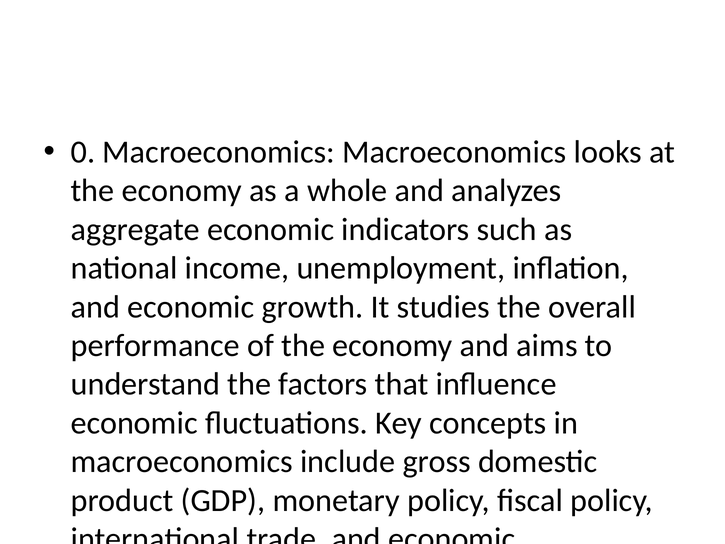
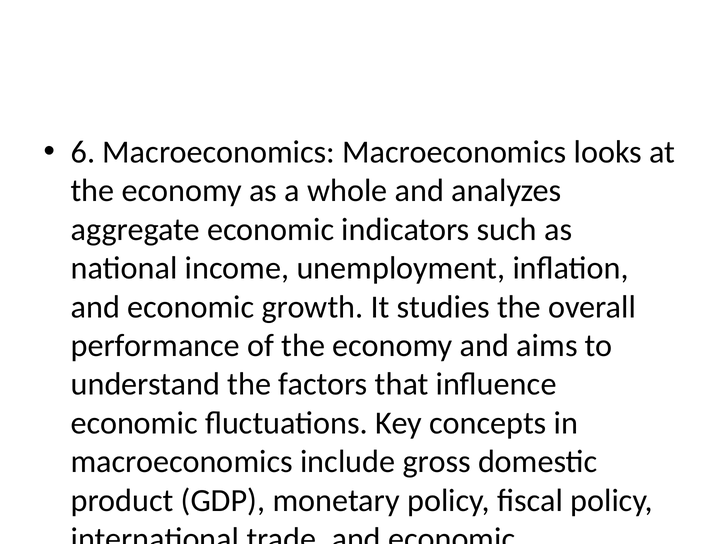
0: 0 -> 6 (83, 152)
